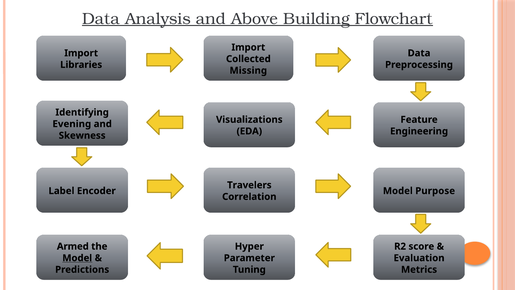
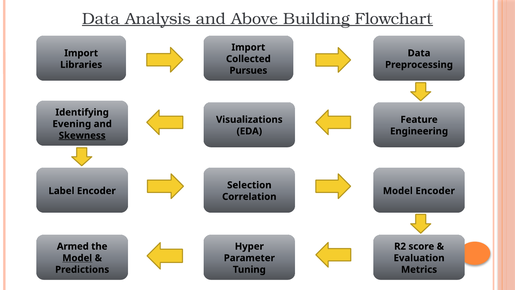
Missing: Missing -> Pursues (248, 70)
Skewness underline: none -> present (82, 135)
Travelers: Travelers -> Selection (249, 185)
Model Purpose: Purpose -> Encoder (435, 191)
